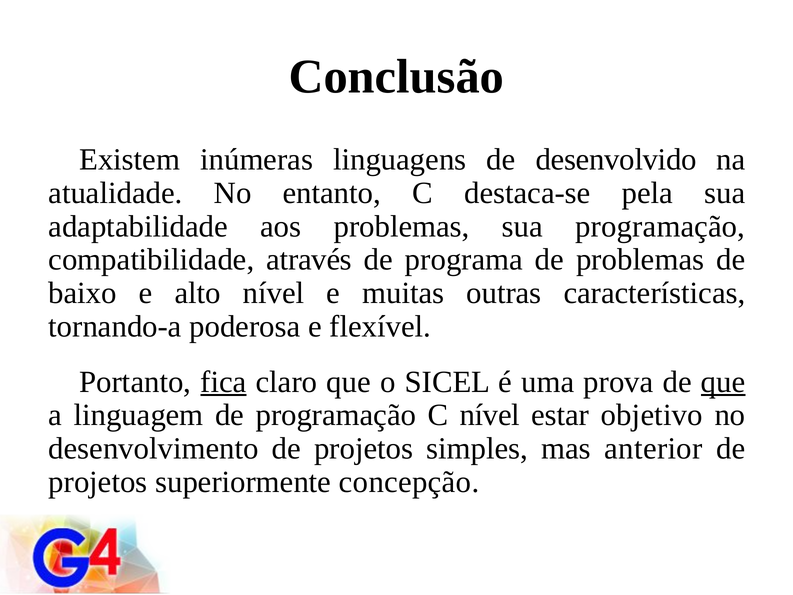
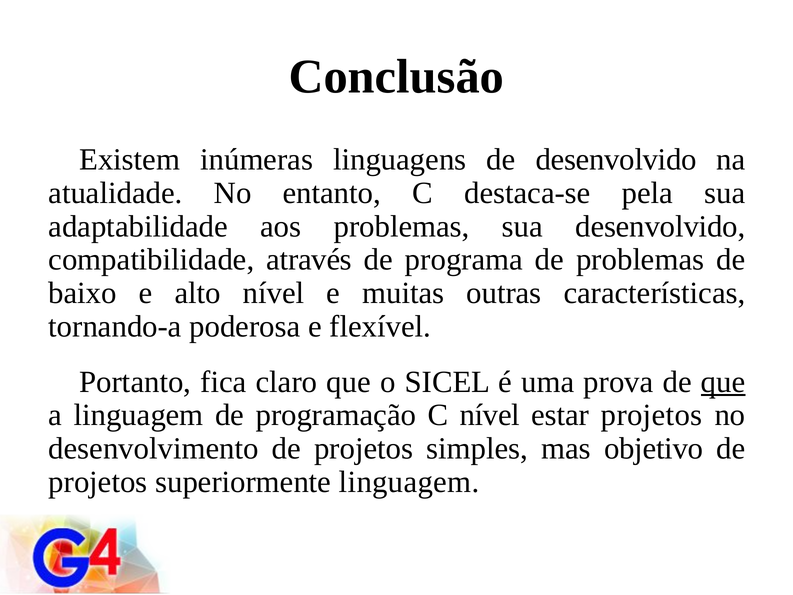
sua programação: programação -> desenvolvido (660, 226)
fica underline: present -> none (224, 382)
estar objetivo: objetivo -> projetos (652, 415)
anterior: anterior -> objetivo (654, 448)
superiormente concepção: concepção -> linguagem (409, 482)
